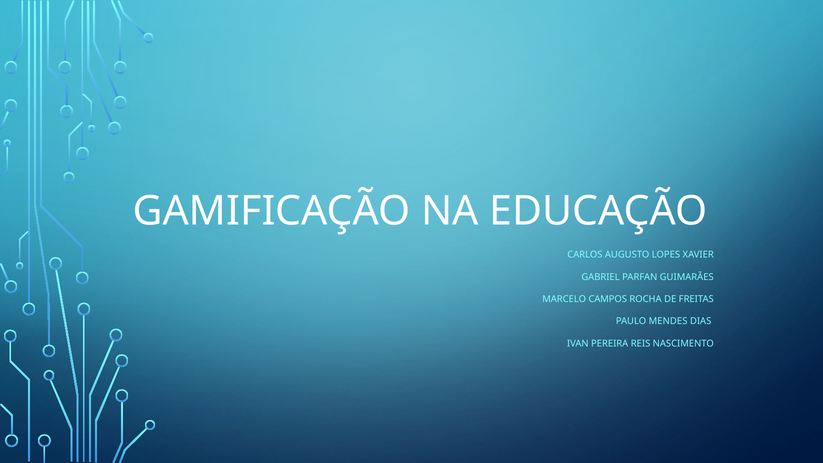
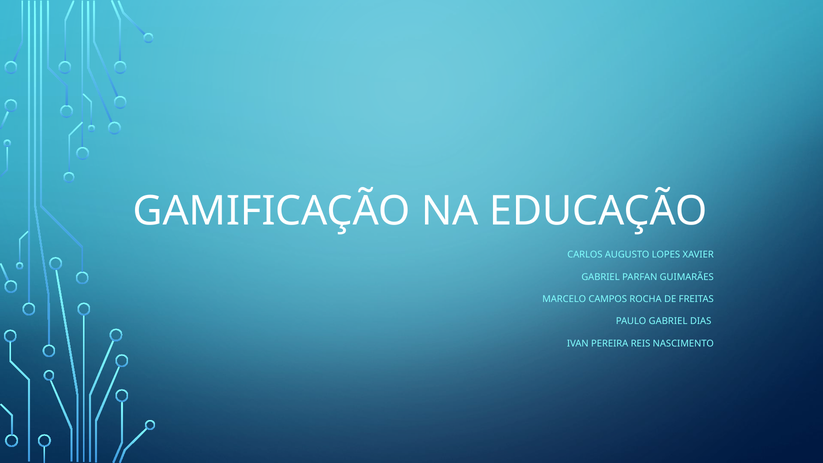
PAULO MENDES: MENDES -> GABRIEL (668, 321)
